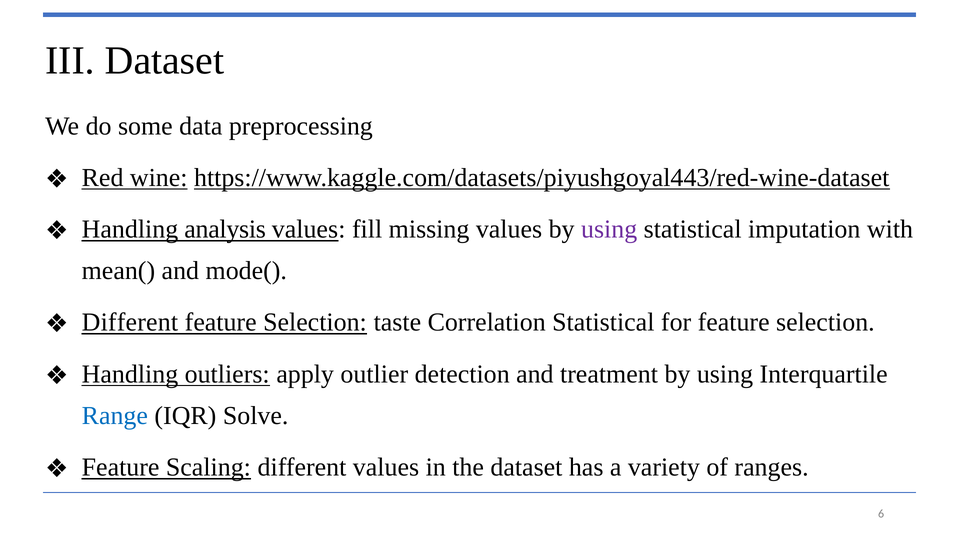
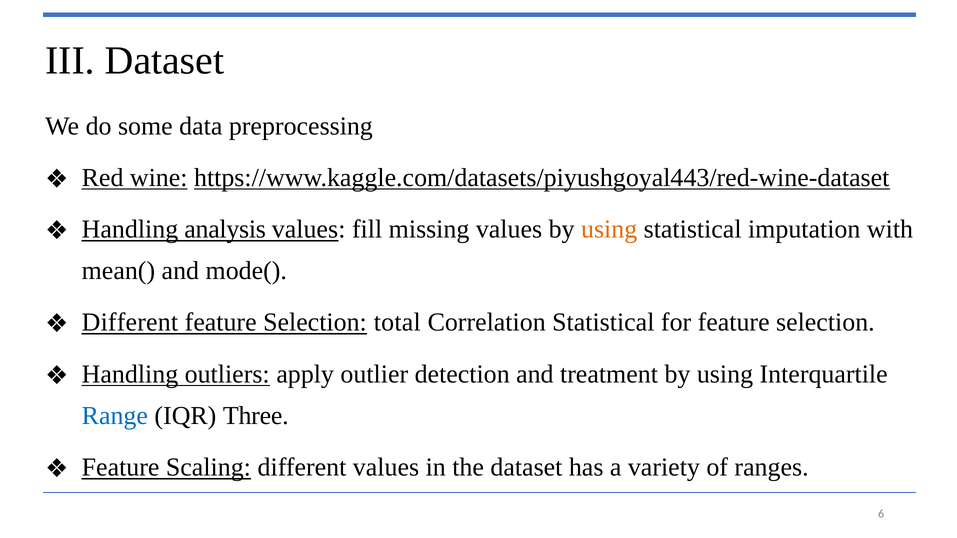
using colour: purple -> orange (609, 229)
taste: taste -> total (397, 323)
Solve: Solve -> Three (256, 416)
